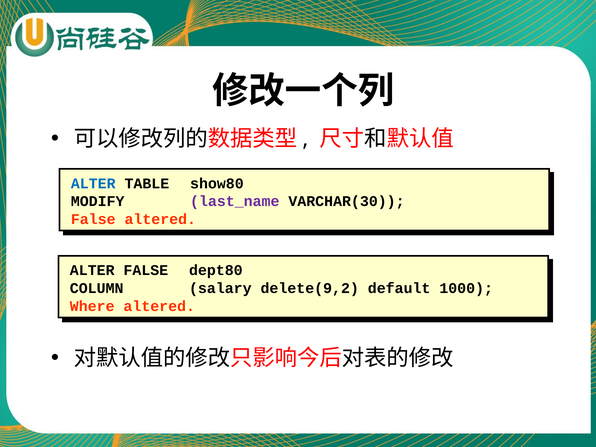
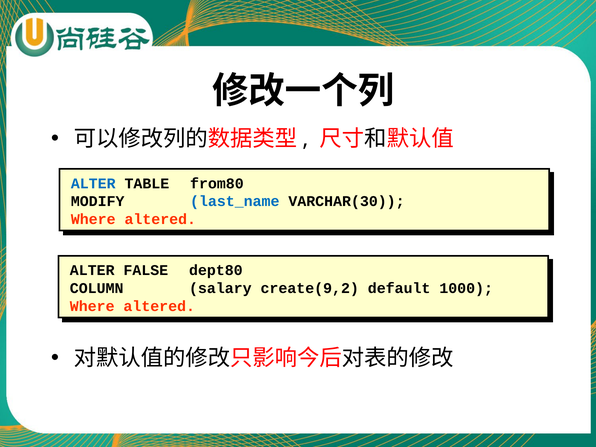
show80: show80 -> from80 (217, 183)
last_name colour: purple -> blue (235, 201)
False: False -> Where (93, 219)
delete(9,2: delete(9,2 -> create(9,2 (310, 288)
